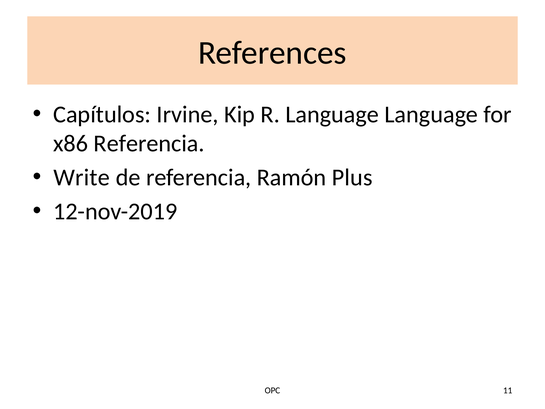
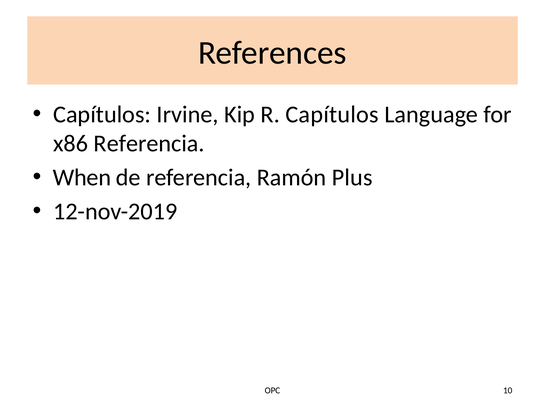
R Language: Language -> Capítulos (332, 114)
Write: Write -> When (82, 177)
11: 11 -> 10 (508, 390)
